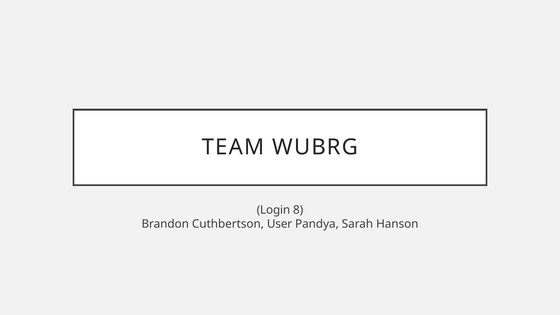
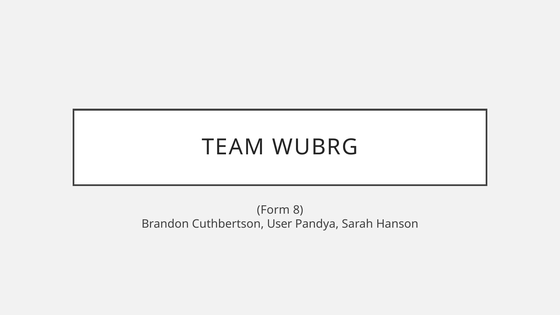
Login: Login -> Form (273, 210)
